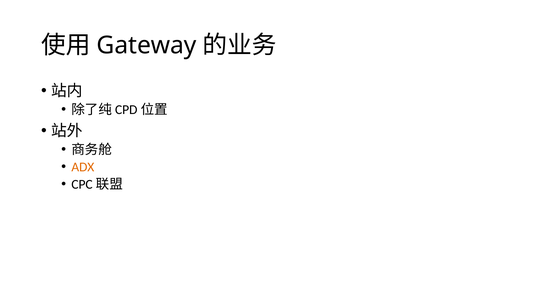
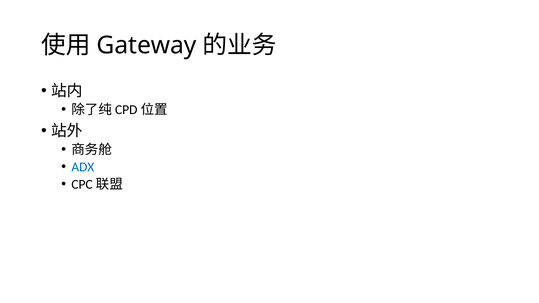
ADX colour: orange -> blue (83, 167)
